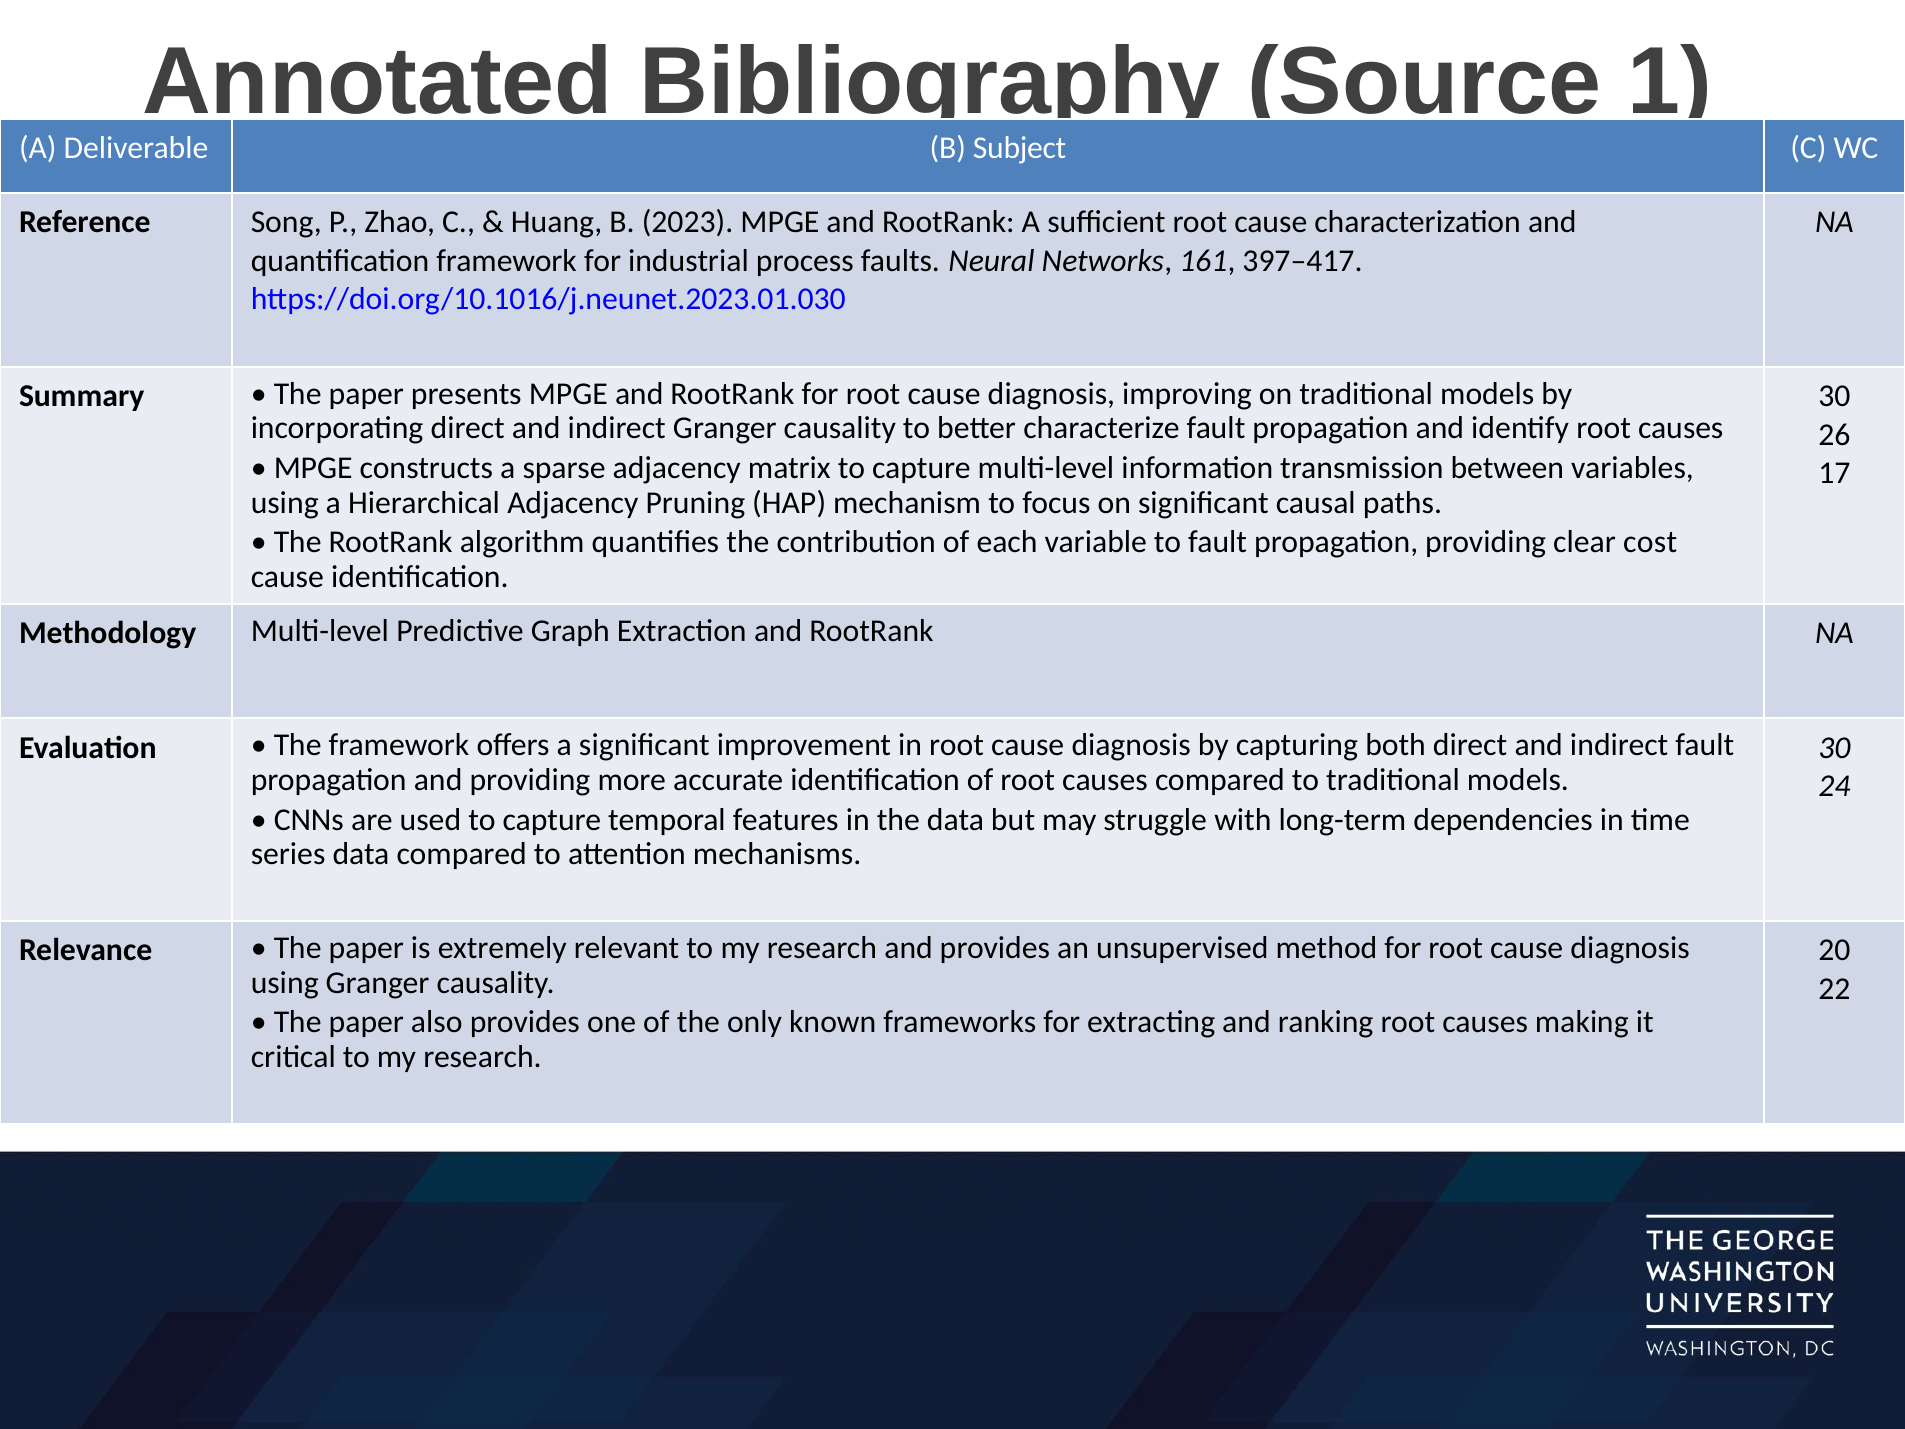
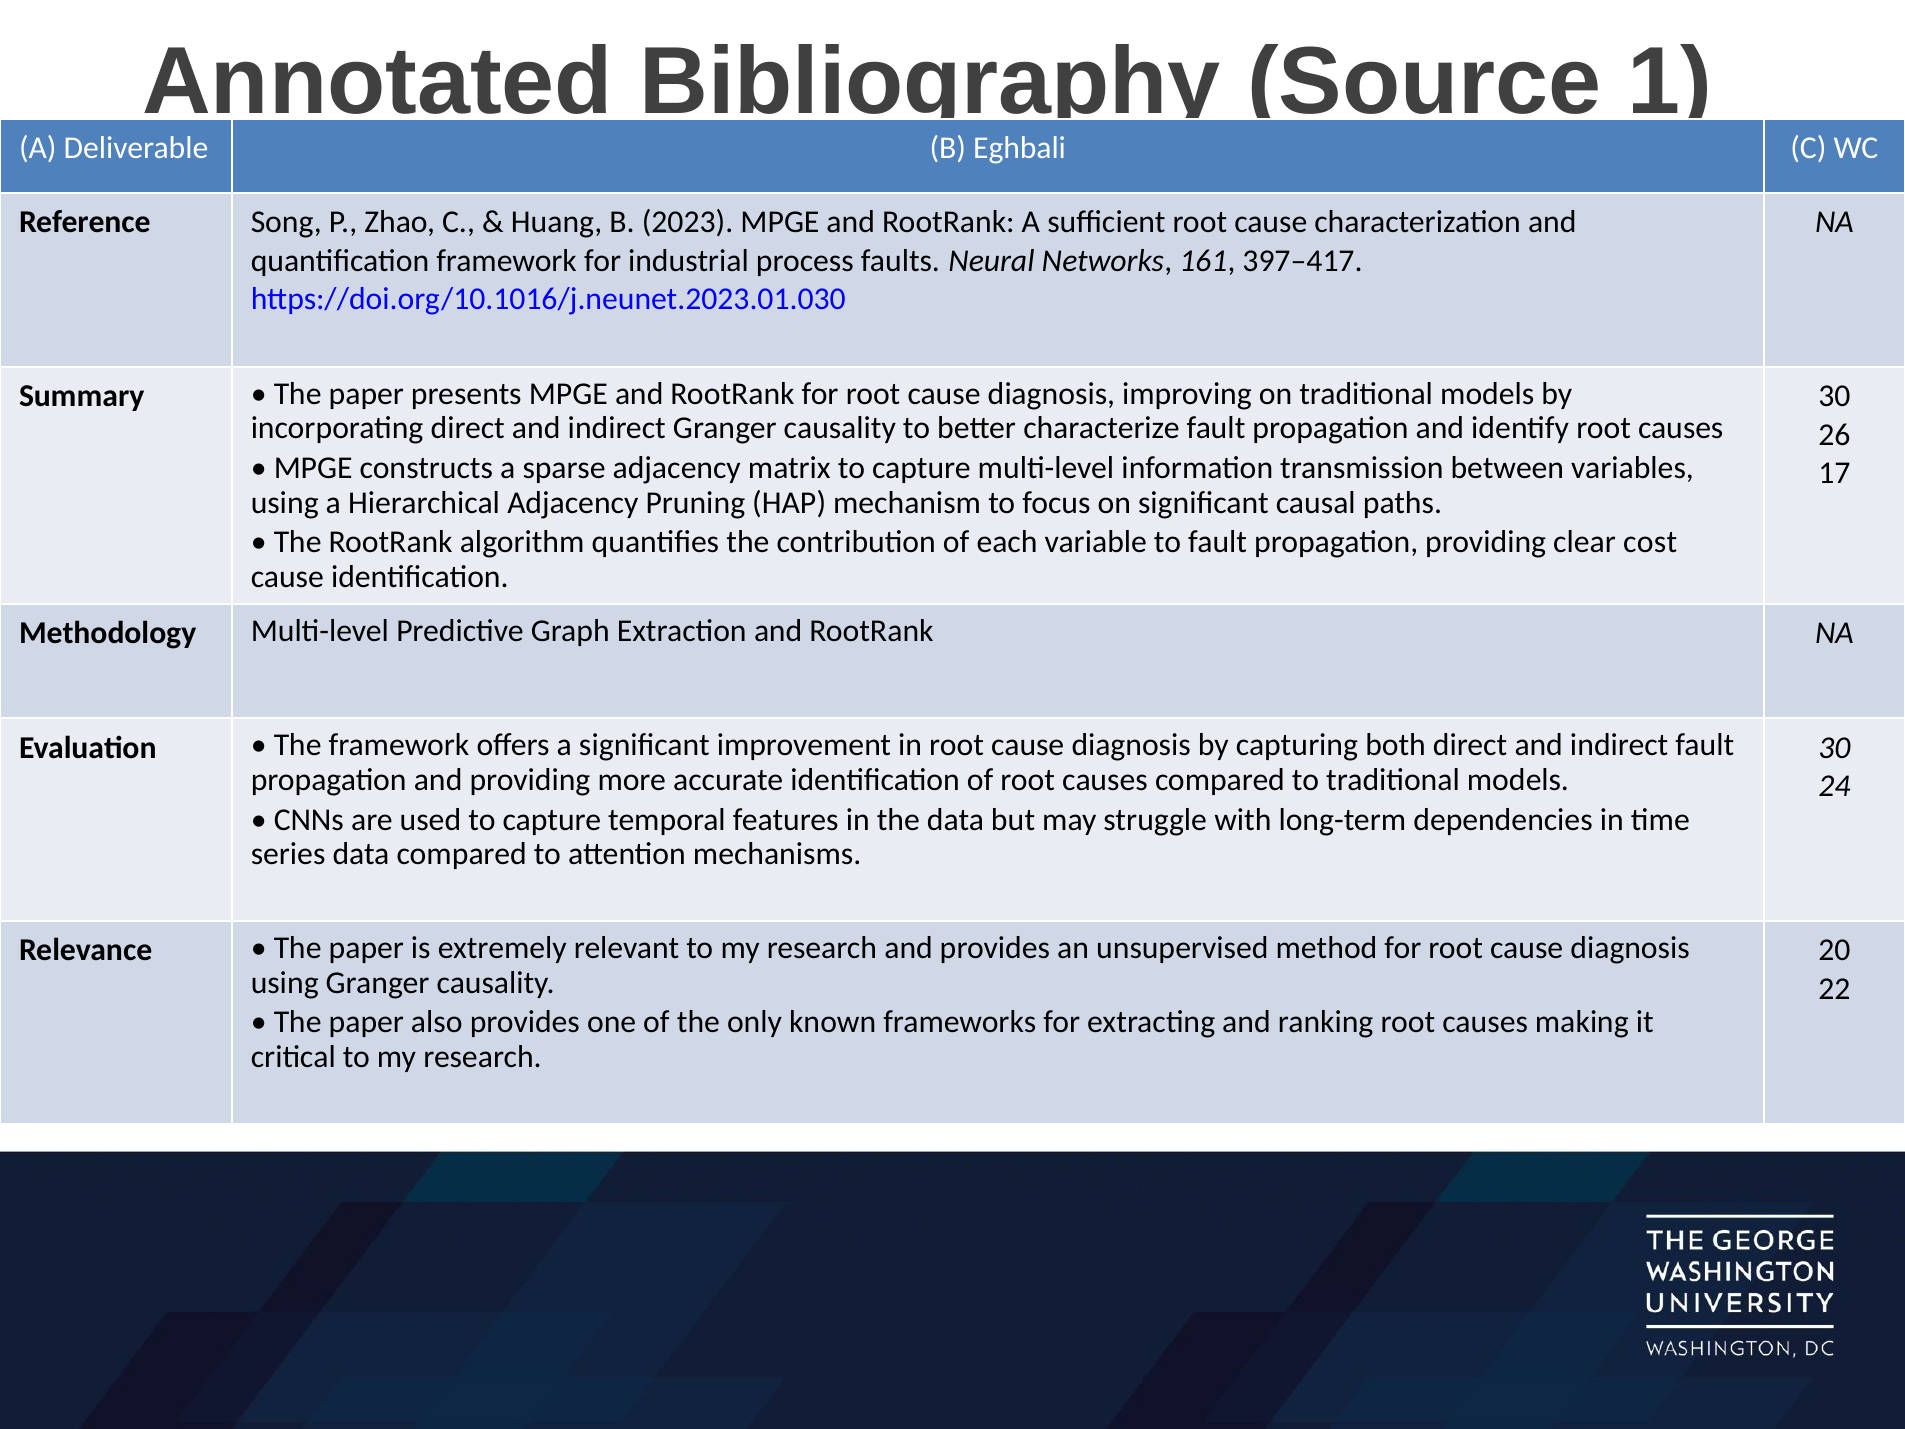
Subject: Subject -> Eghbali (1020, 148)
